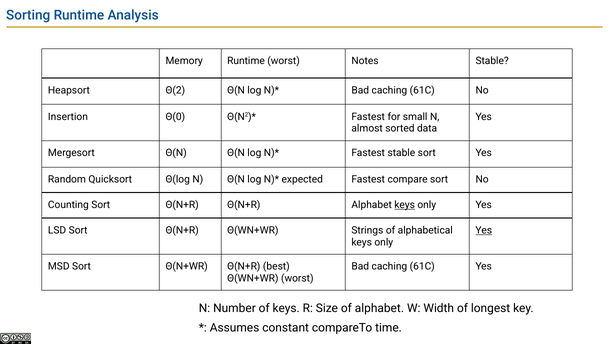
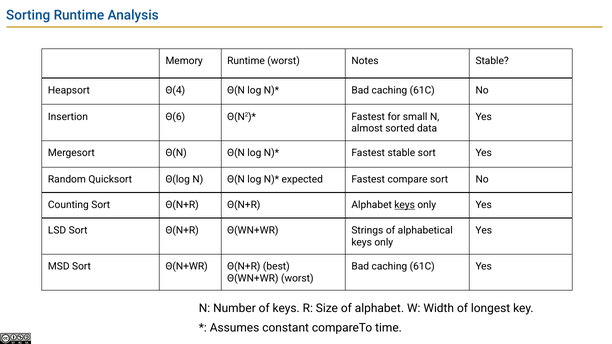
Θ(2: Θ(2 -> Θ(4 (175, 90)
Θ(0: Θ(0 -> Θ(6 (175, 117)
Yes underline: present -> none (484, 230)
